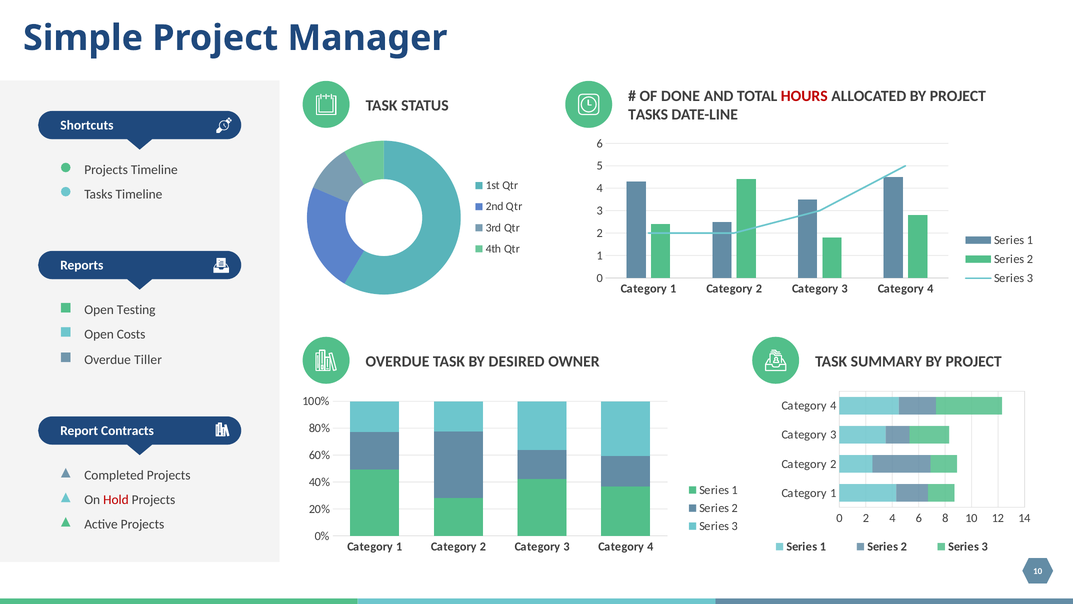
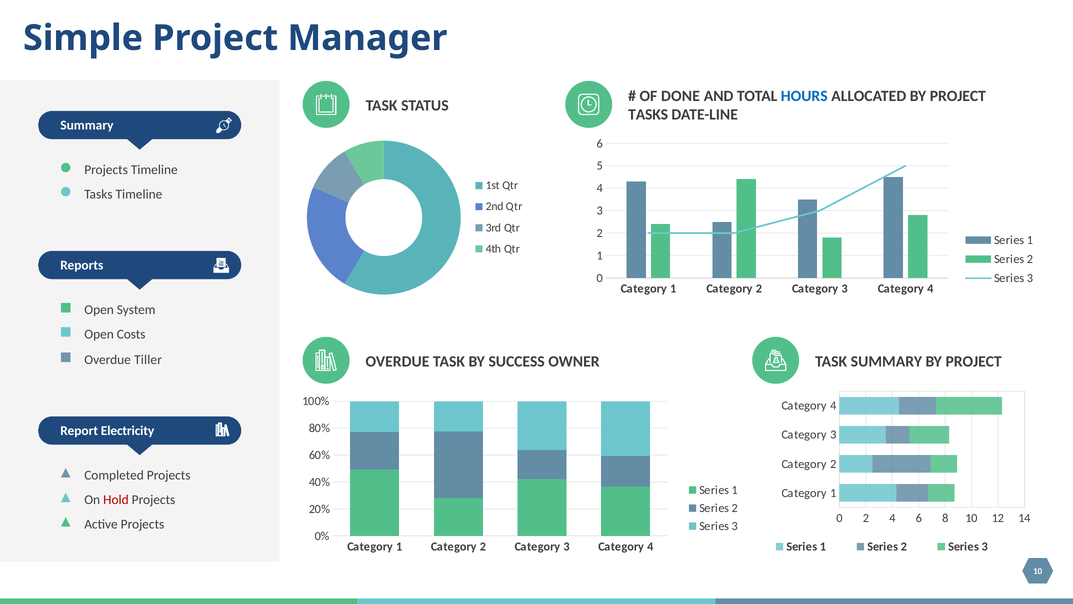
HOURS colour: red -> blue (804, 96)
Shortcuts: Shortcuts -> Summary (87, 125)
Testing: Testing -> System (136, 310)
DESIRED: DESIRED -> SUCCESS (517, 361)
Contracts: Contracts -> Electricity (128, 431)
